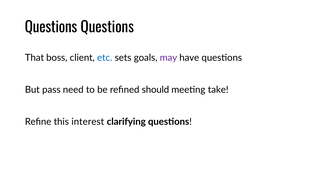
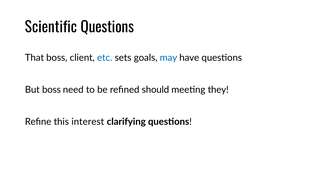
Questions: Questions -> Scientific (51, 27)
may colour: purple -> blue (168, 58)
But pass: pass -> boss (51, 90)
take: take -> they (218, 90)
